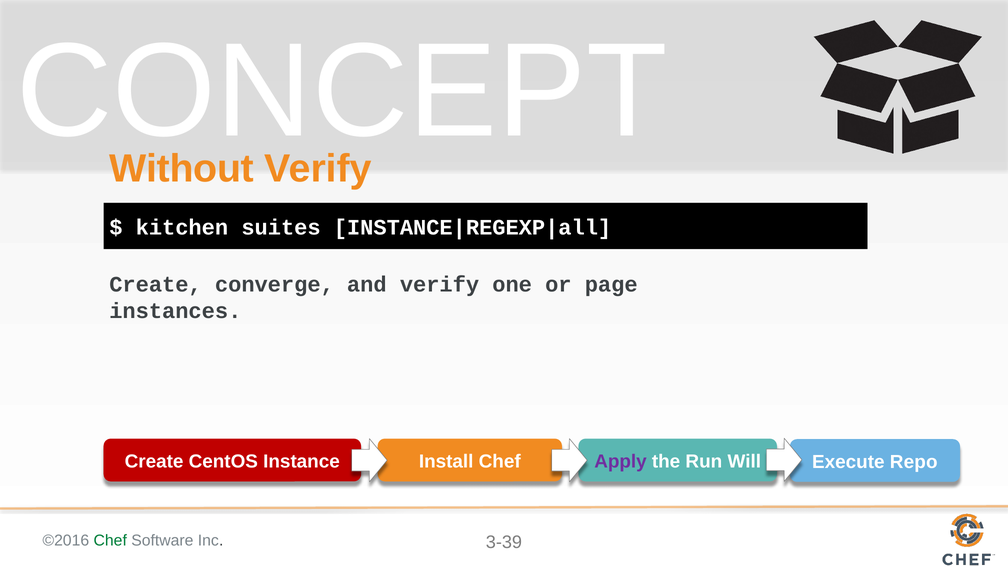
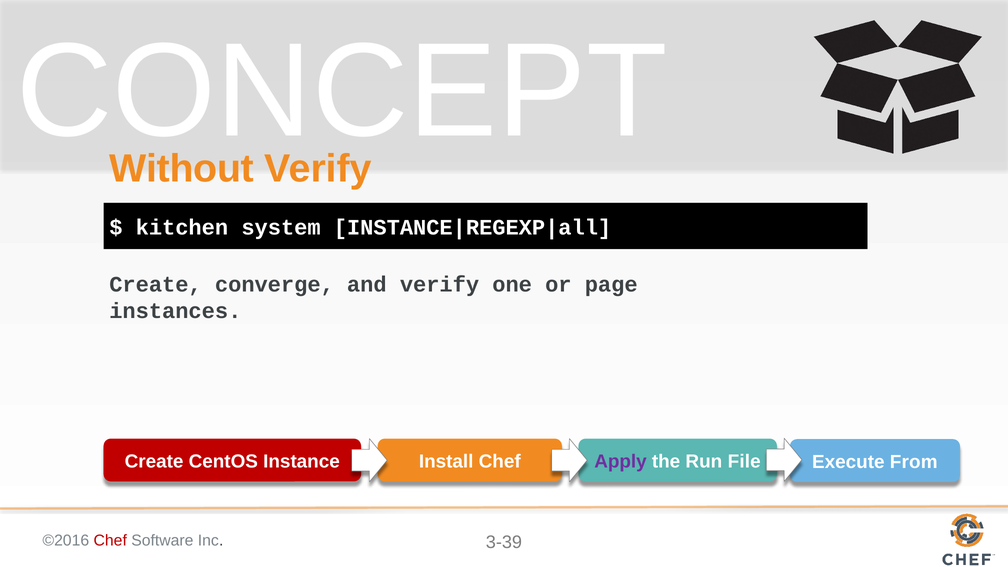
suites: suites -> system (281, 227)
Will: Will -> File (744, 461)
Repo: Repo -> From (914, 462)
Chef colour: green -> red (110, 541)
